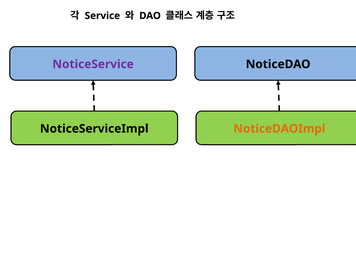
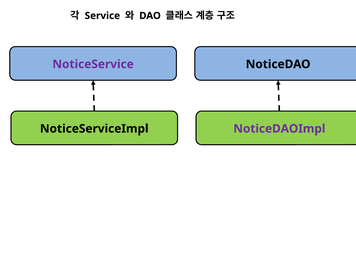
NoticeDAOImpl colour: orange -> purple (279, 129)
